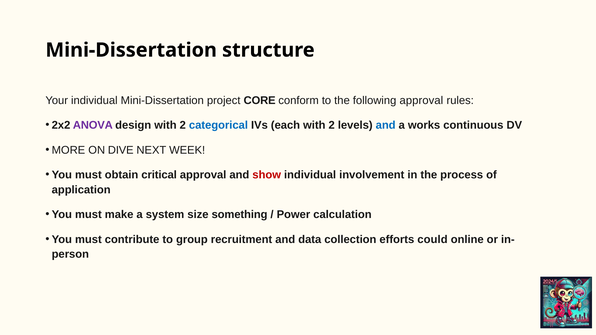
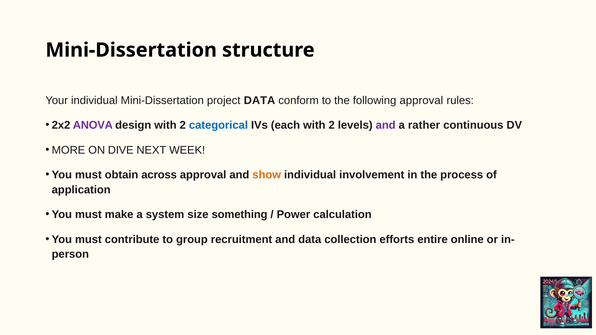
project CORE: CORE -> DATA (260, 100)
and colour: blue -> purple (386, 125)
works: works -> rather (424, 125)
critical: critical -> across (159, 175)
show colour: red -> orange (267, 175)
could: could -> entire (433, 240)
